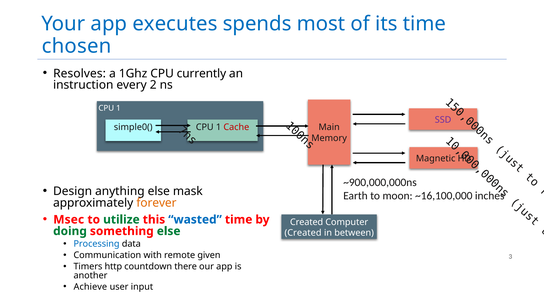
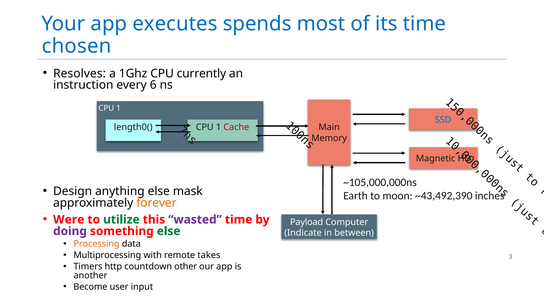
2: 2 -> 6 (153, 85)
SSD colour: purple -> blue (443, 120)
simple0(: simple0( -> length0( (133, 127)
~900,000,000ns: ~900,000,000ns -> ~105,000,000ns (380, 182)
~16,100,000: ~16,100,000 -> ~43,492,390 (444, 196)
Msec: Msec -> Were (69, 220)
wasted colour: blue -> purple (195, 220)
Created: Created -> Payload (307, 222)
doing colour: green -> purple (70, 231)
Created: Created -> Indicate (303, 233)
Processing colour: blue -> orange (97, 244)
Communication: Communication -> Multiprocessing (107, 255)
given: given -> takes (209, 255)
there: there -> other (186, 267)
Achieve: Achieve -> Become (90, 287)
